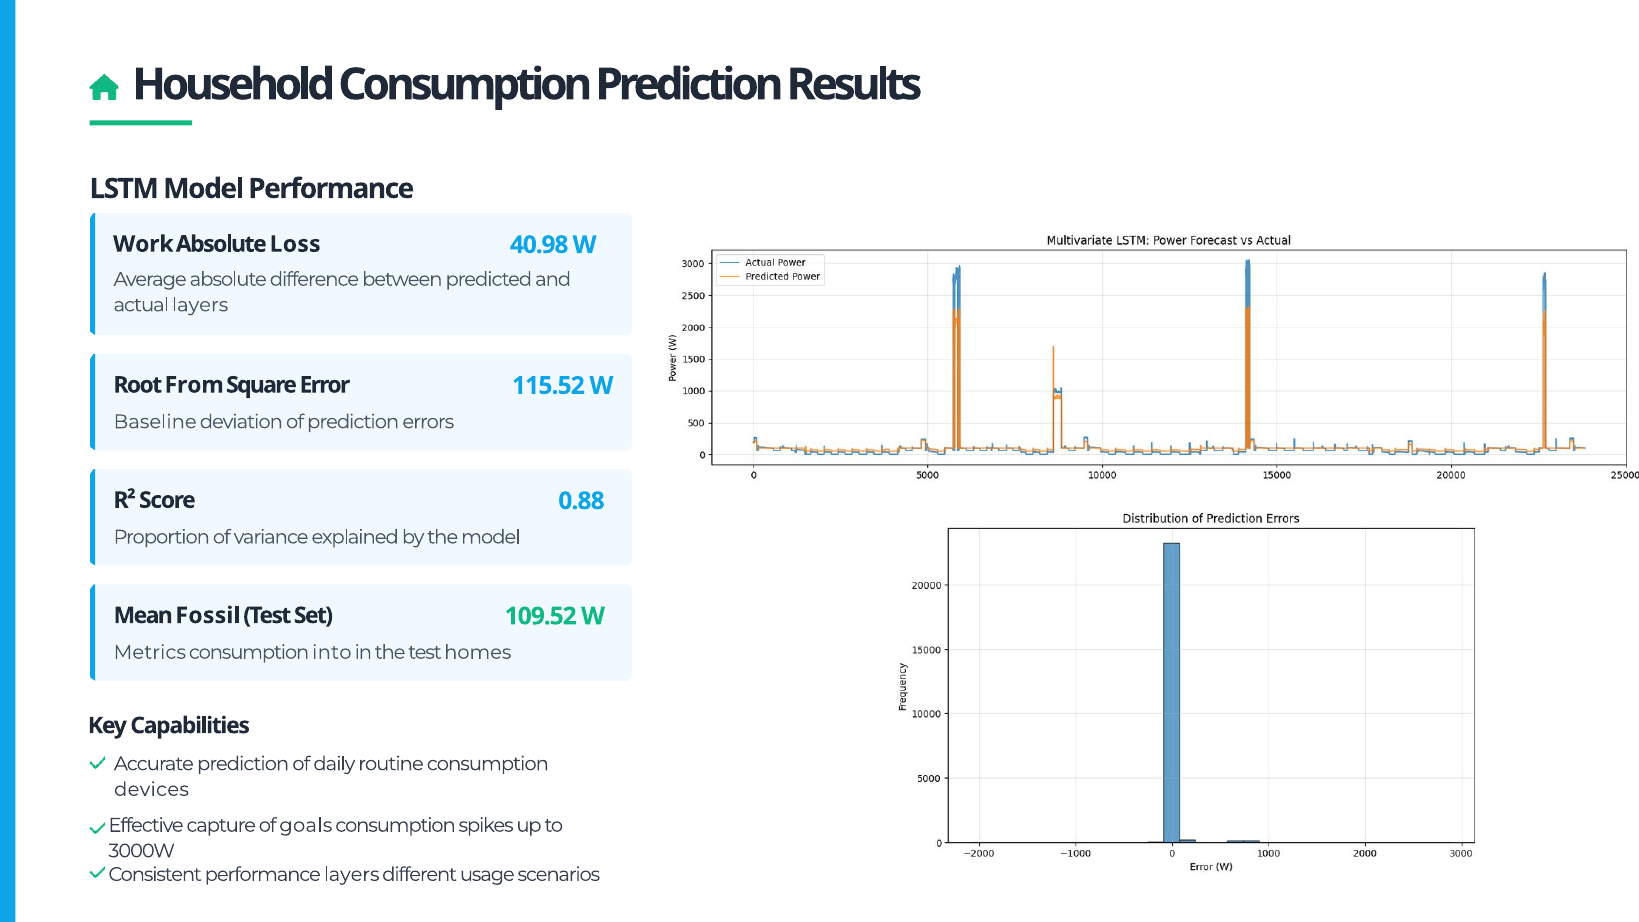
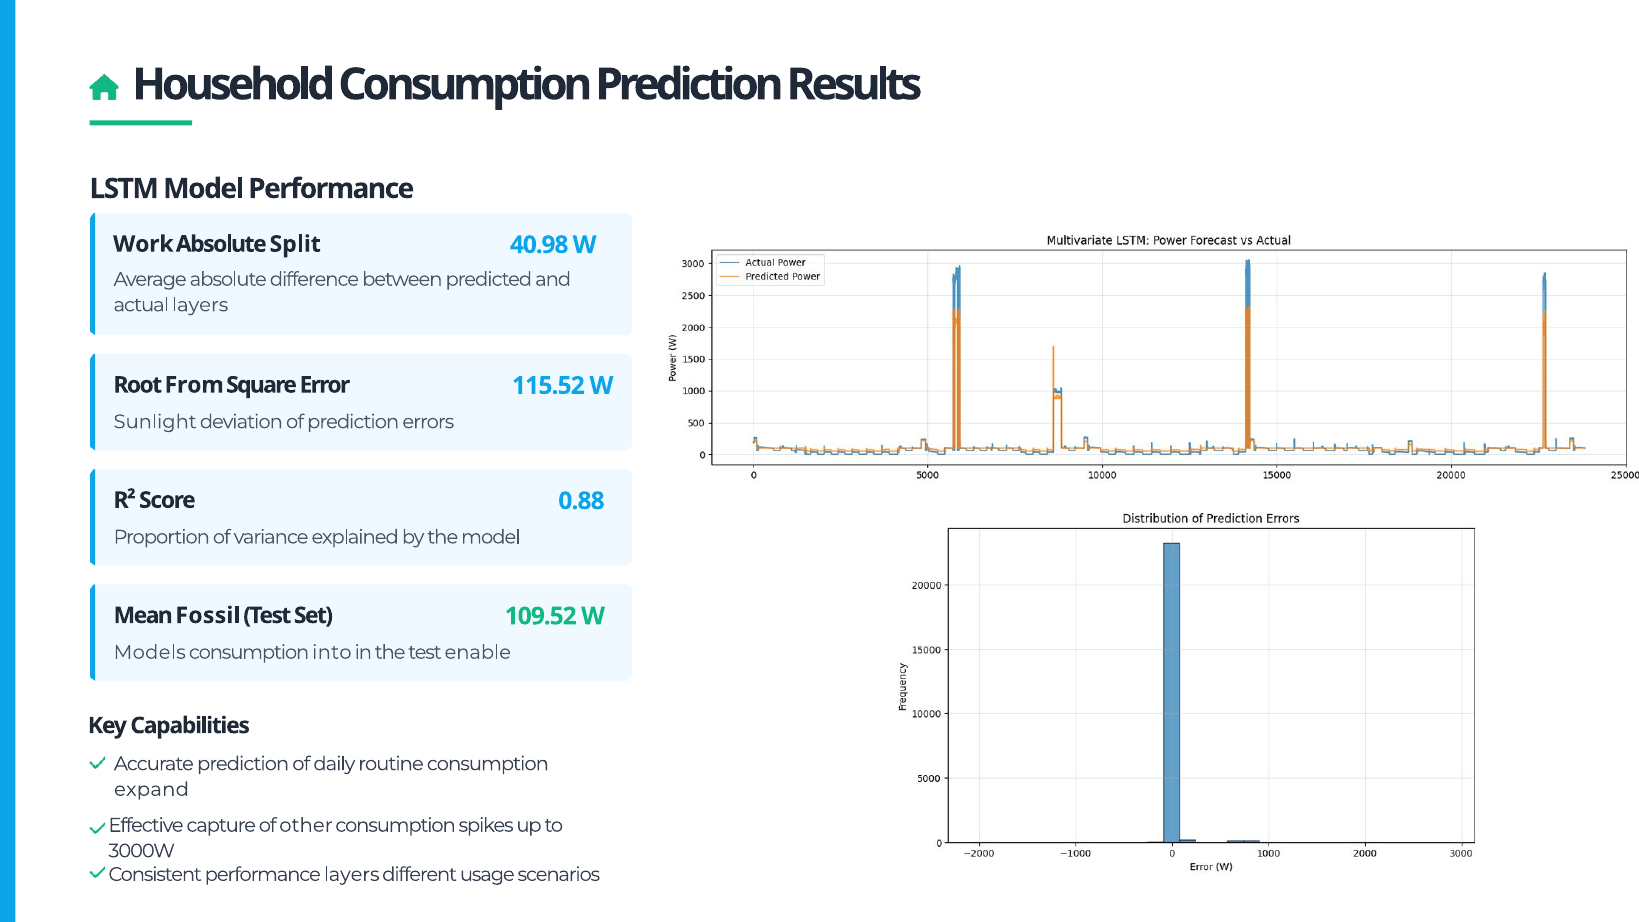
Loss: Loss -> Split (295, 244)
Baseline: Baseline -> Sunlight (155, 422)
Metrics: Metrics -> Models (150, 652)
homes: homes -> enable (478, 652)
devices: devices -> expand (151, 789)
goals: goals -> other (306, 825)
